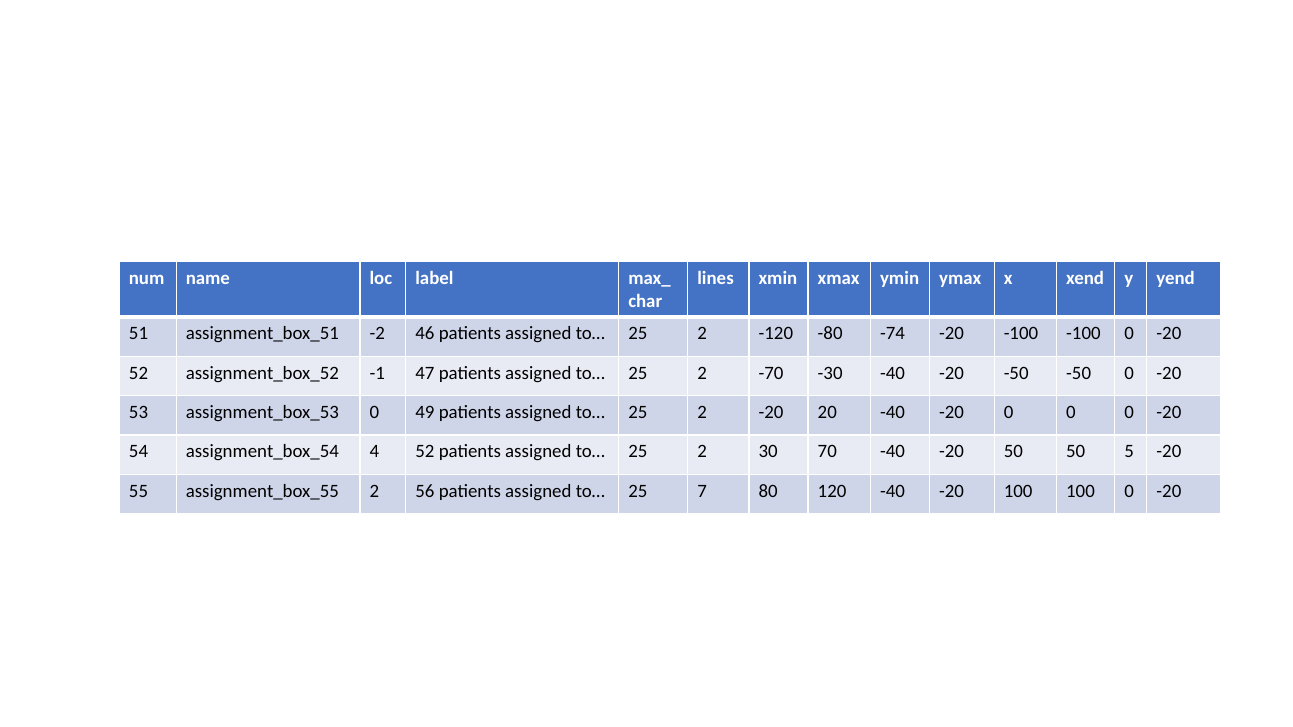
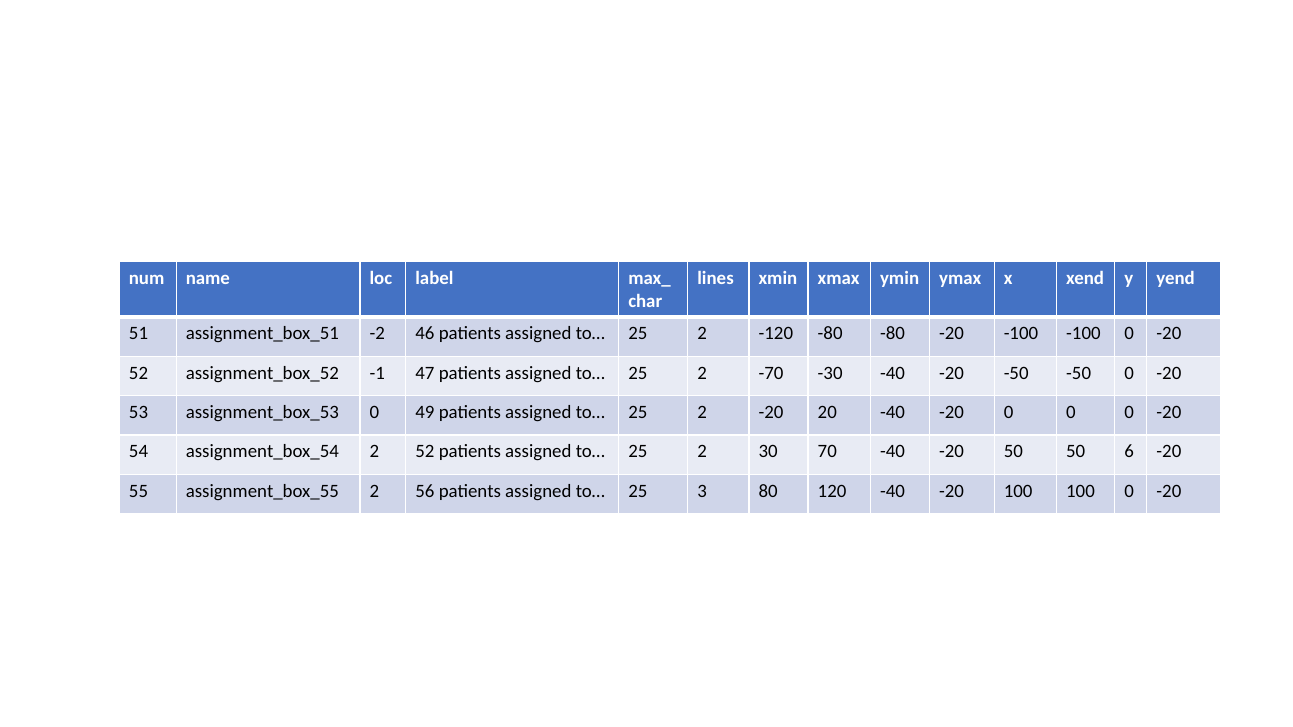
-80 -74: -74 -> -80 (893, 334)
4: 4 -> 2 (374, 452)
5: 5 -> 6 (1129, 452)
7: 7 -> 3 (702, 491)
